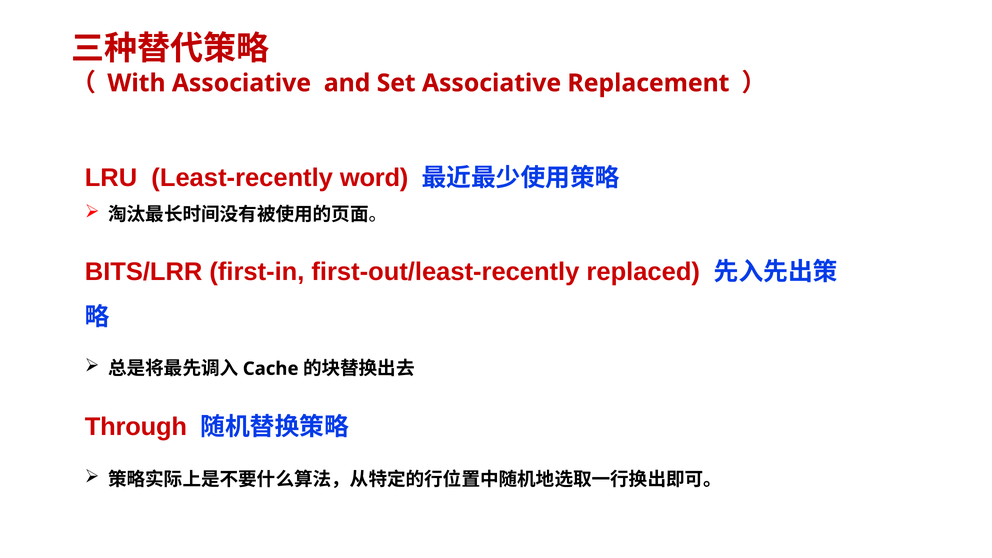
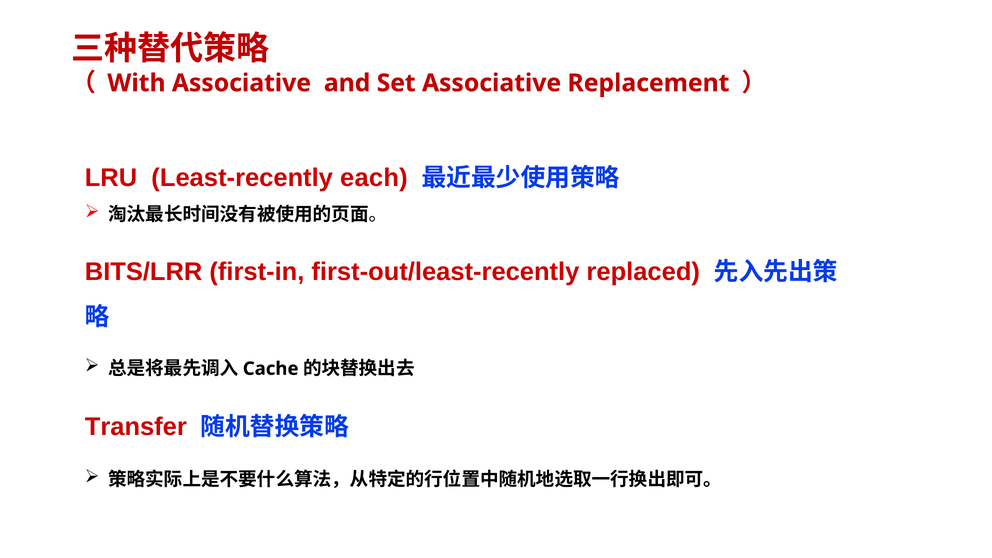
word: word -> each (374, 178)
Through: Through -> Transfer (136, 427)
